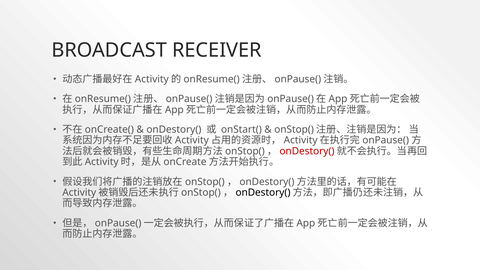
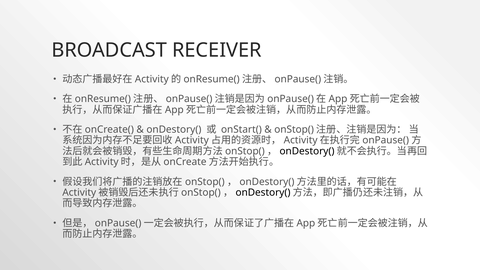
onDestory( colour: red -> black (307, 151)
